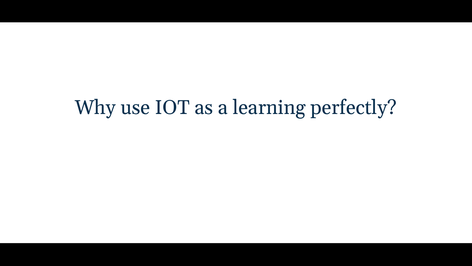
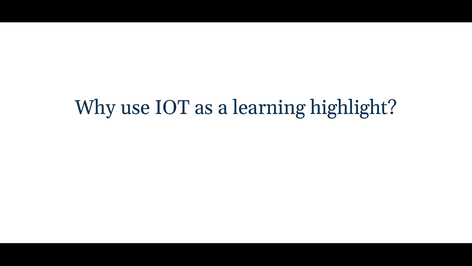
perfectly: perfectly -> highlight (354, 107)
